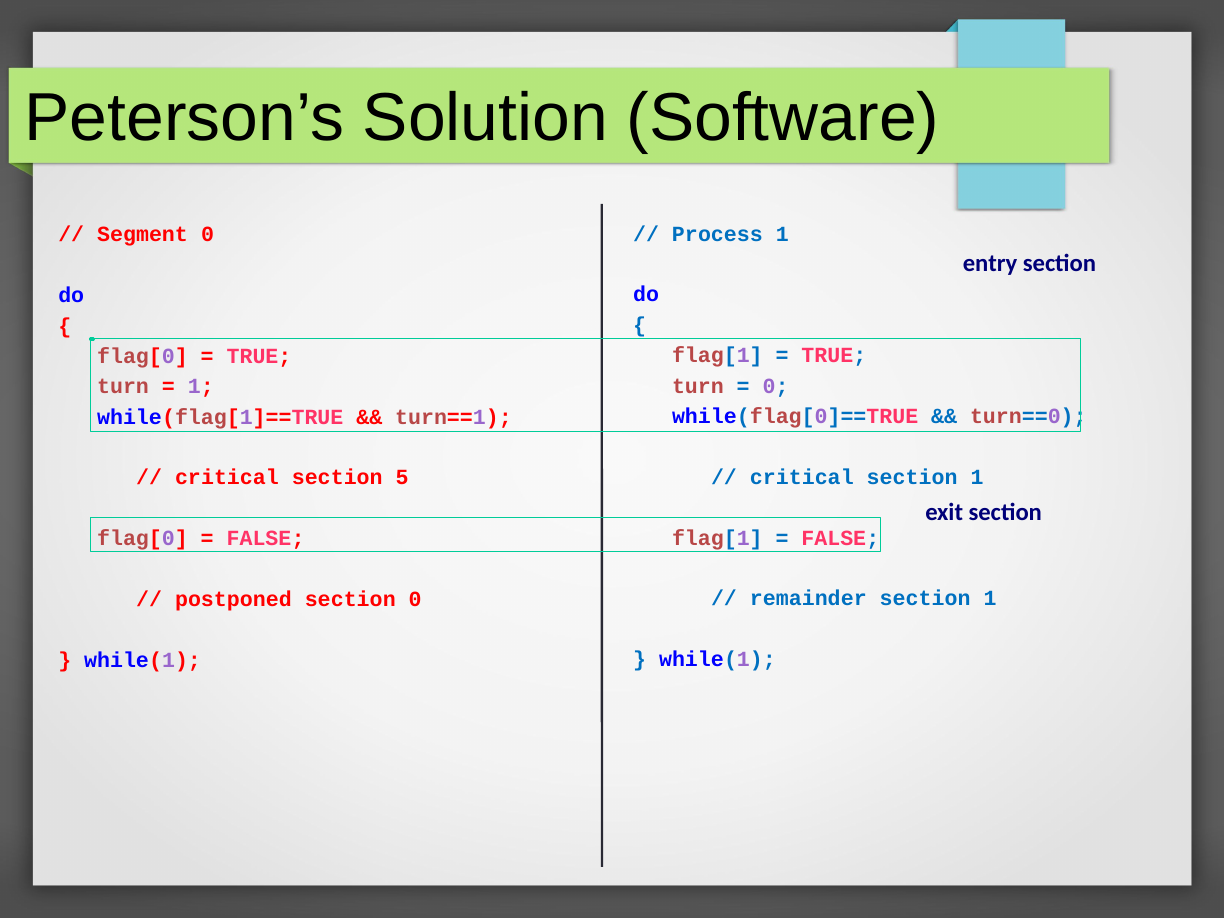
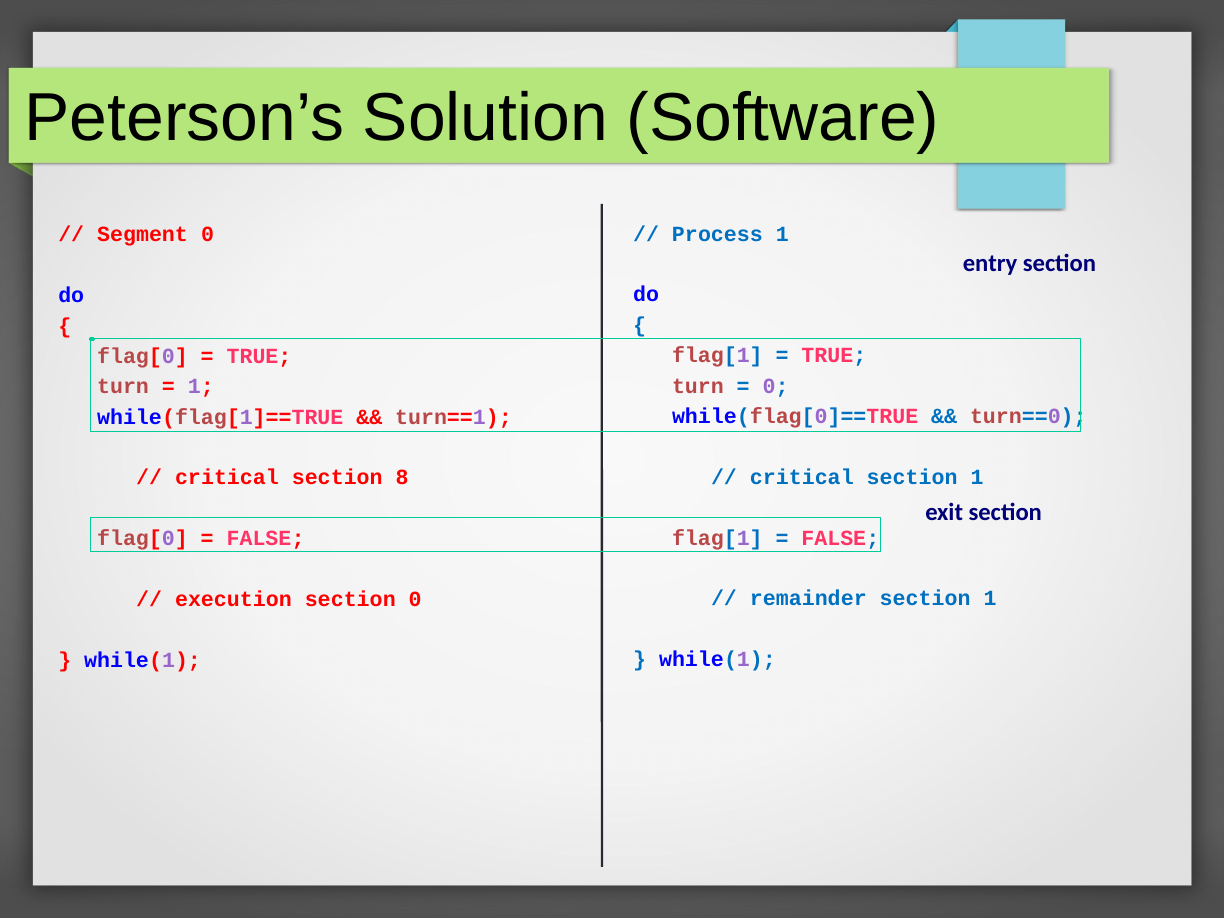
5: 5 -> 8 (402, 478)
postponed: postponed -> execution (233, 599)
